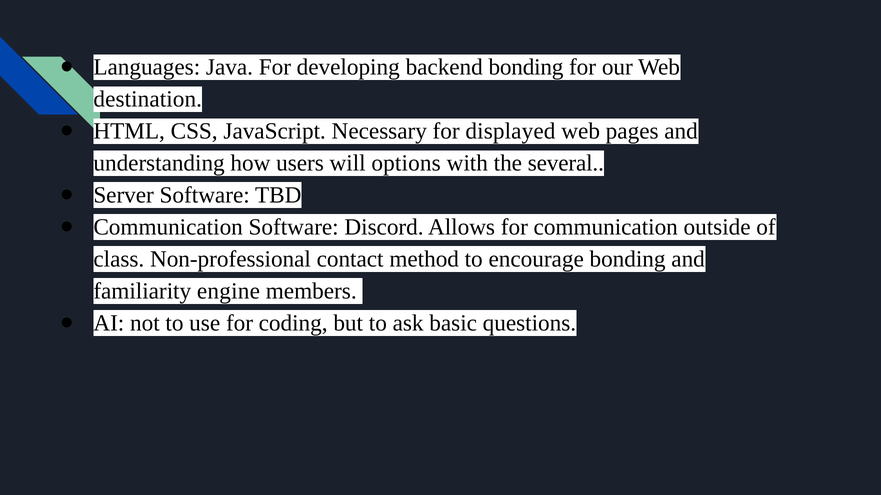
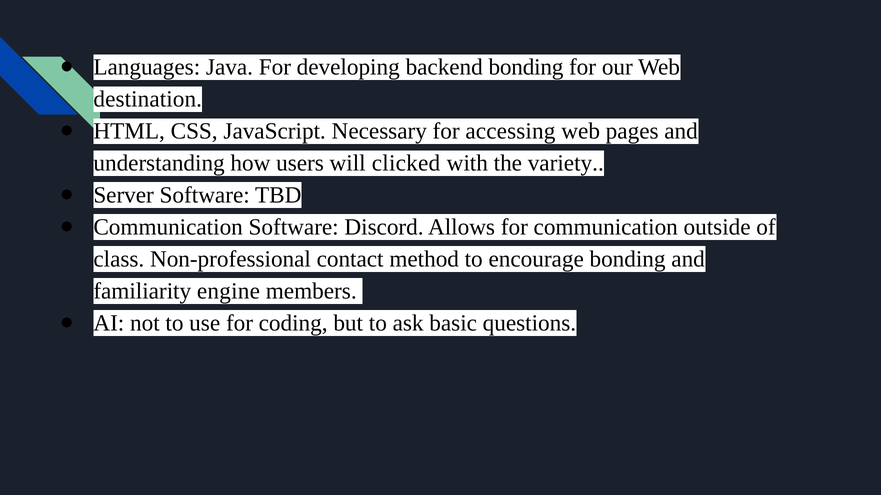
displayed: displayed -> accessing (510, 131)
options: options -> clicked (406, 163)
several: several -> variety (566, 163)
